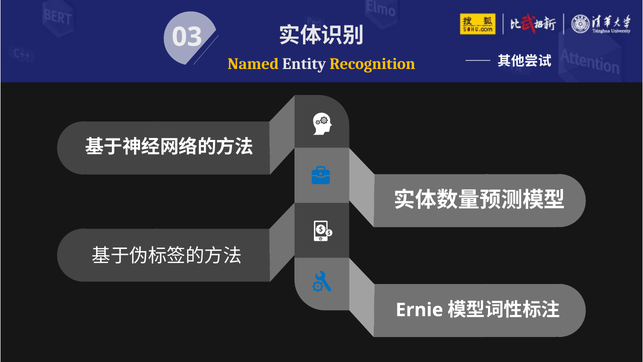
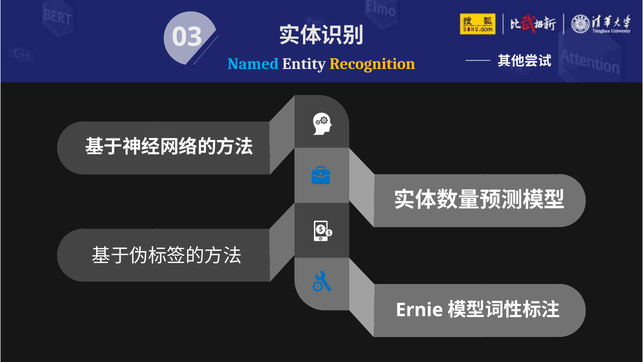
Named colour: yellow -> light blue (253, 64)
